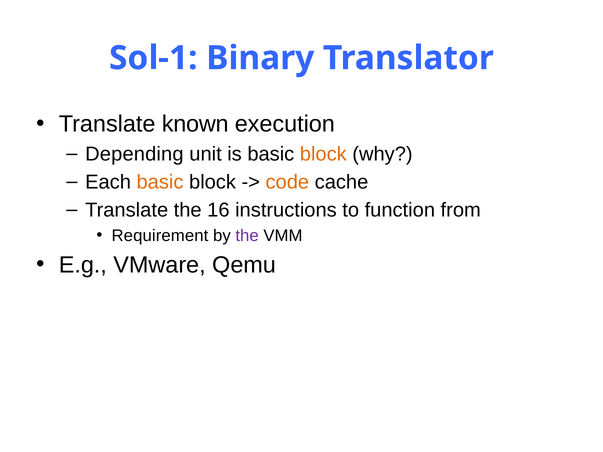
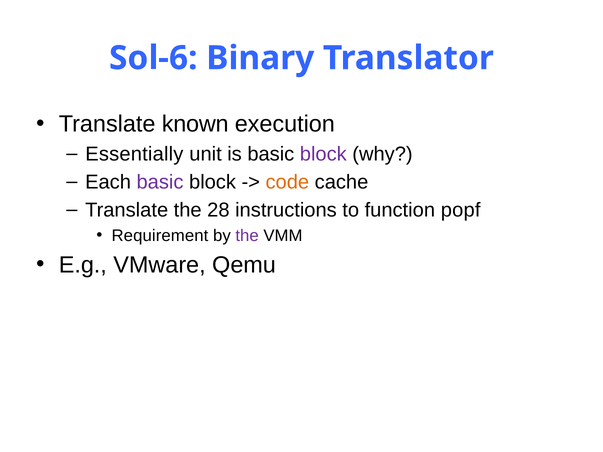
Sol-1: Sol-1 -> Sol-6 (153, 58)
Depending: Depending -> Essentially (134, 154)
block colour: orange -> purple (323, 154)
basic colour: orange -> purple (160, 182)
16: 16 -> 28 (218, 210)
from: from -> popf (461, 210)
